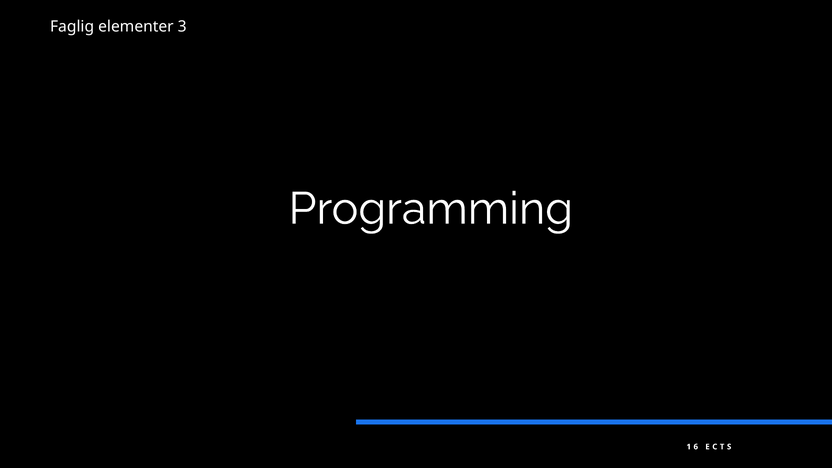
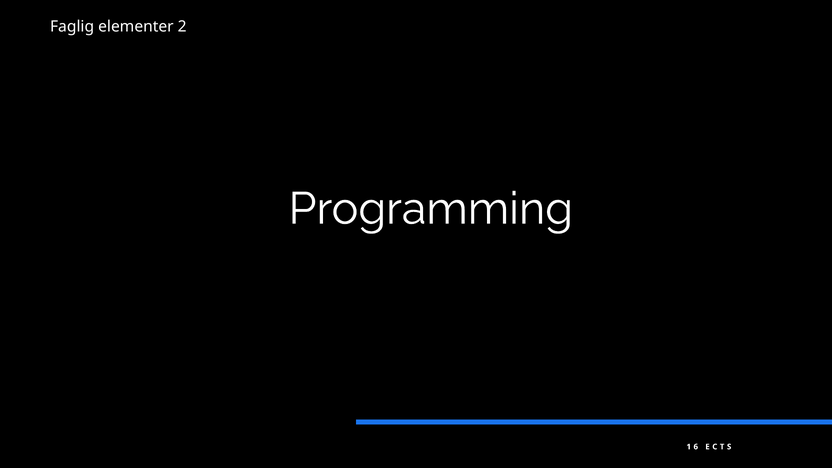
elementer 3: 3 -> 2 (182, 27)
